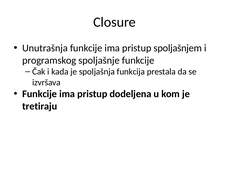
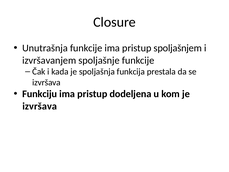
programskog: programskog -> izvršavanjem (49, 60)
Funkcije: Funkcije -> Funkciju (40, 94)
tretiraju: tretiraju -> izvršava (40, 106)
